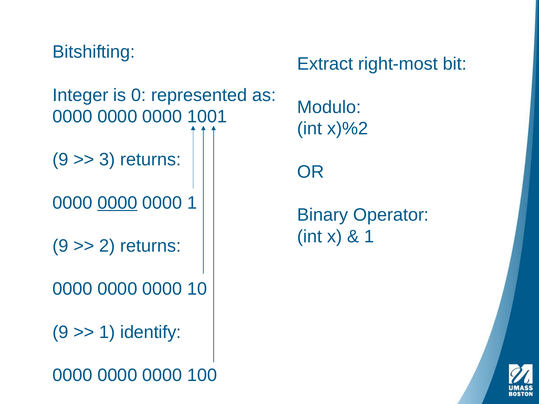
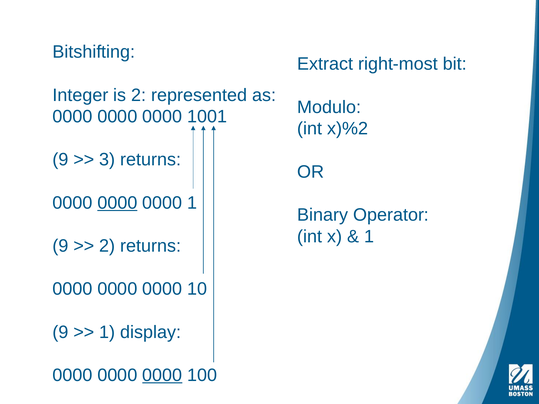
is 0: 0 -> 2 (139, 95)
identify: identify -> display (151, 332)
0000 underline: none -> present (162, 375)
